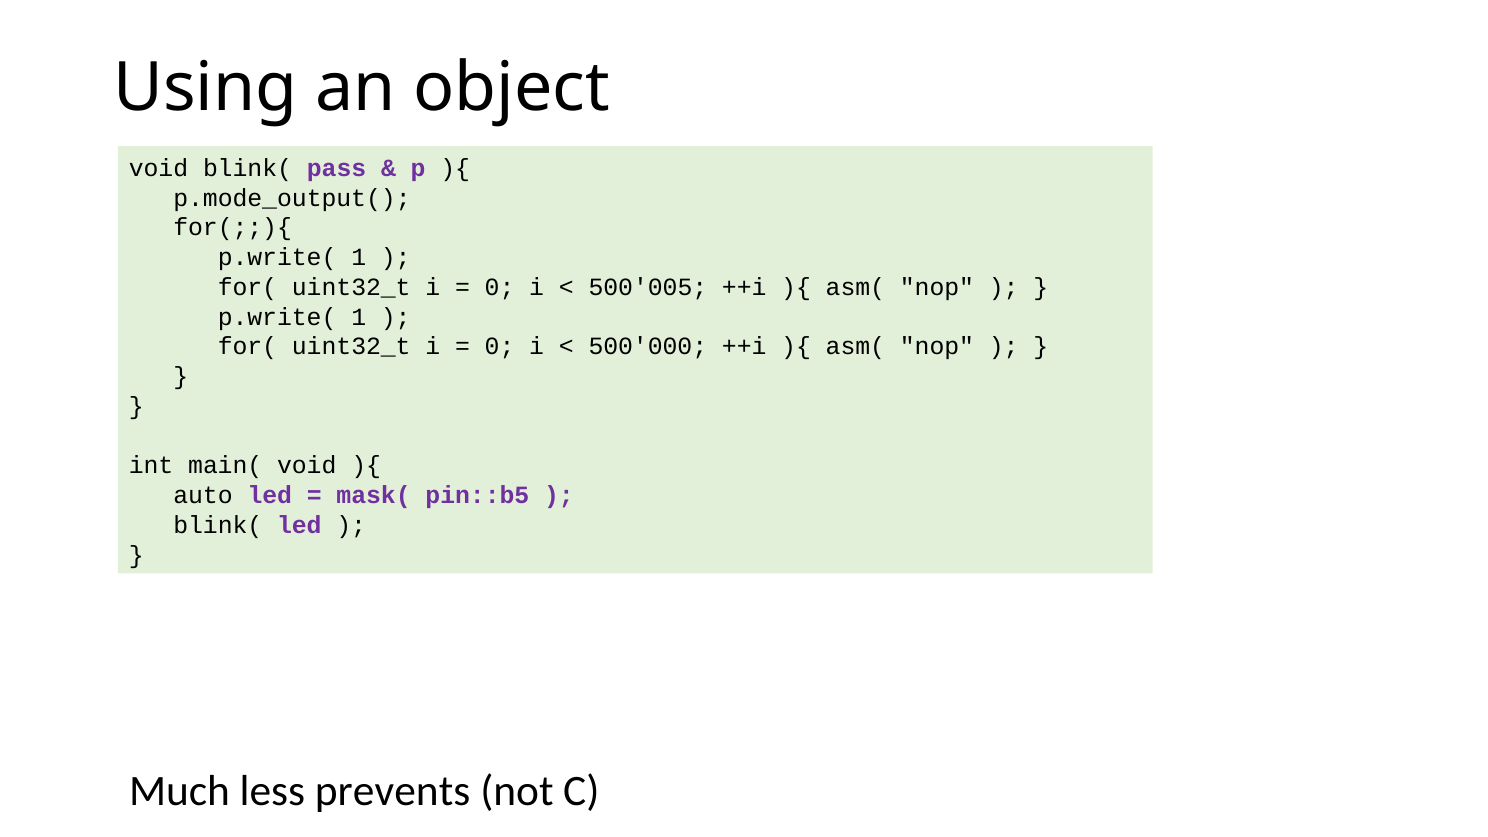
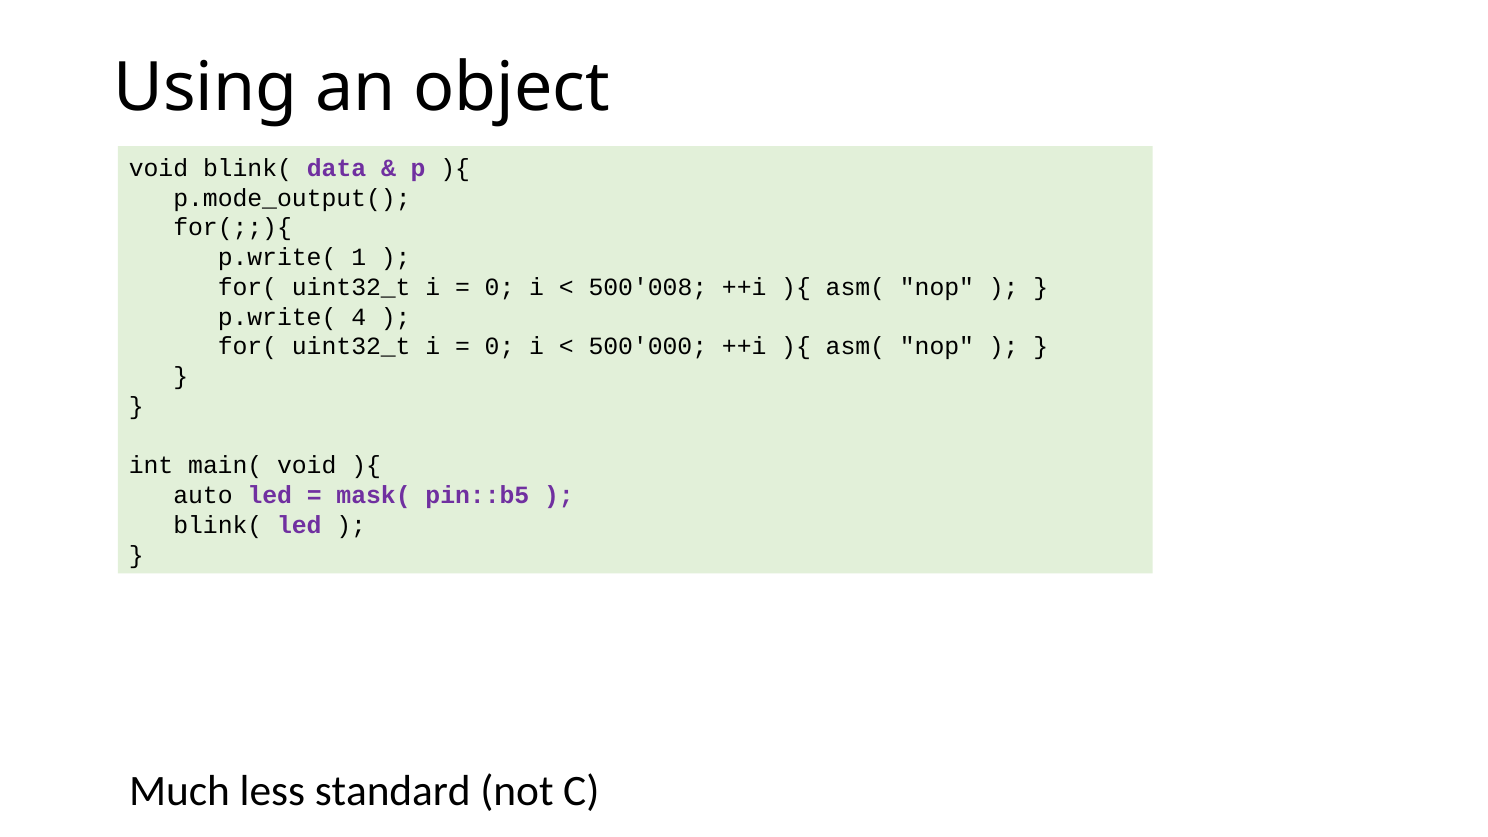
pass: pass -> data (337, 168)
500'005: 500'005 -> 500'008 (648, 287)
1: 1 -> 4 (359, 317)
prevents: prevents -> standard (393, 791)
